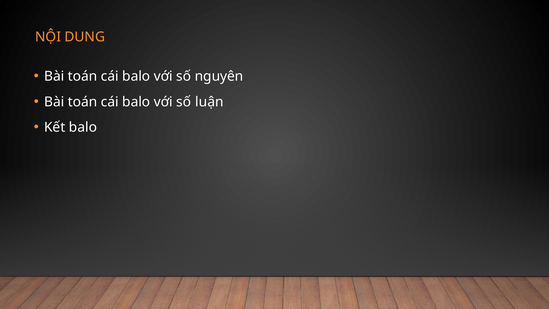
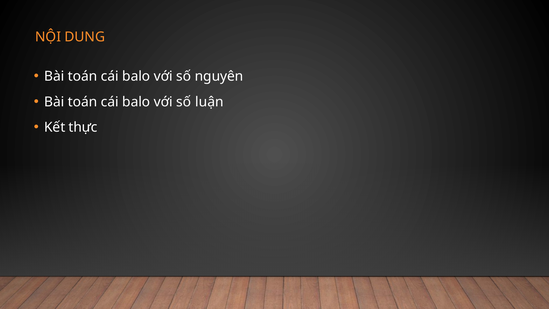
Kết balo: balo -> thực (83, 127)
